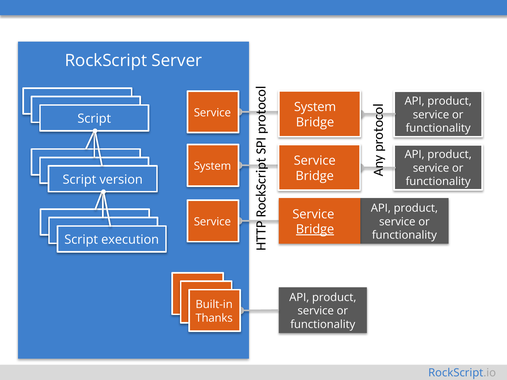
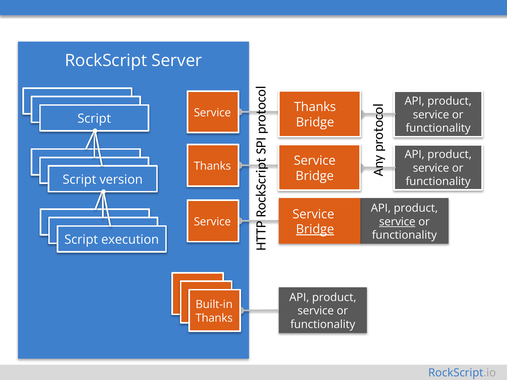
System: System -> Thanks (315, 107)
System: System -> Thanks (212, 166)
service underline: none -> present (397, 222)
